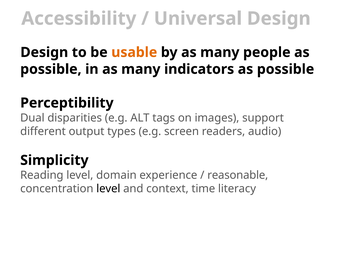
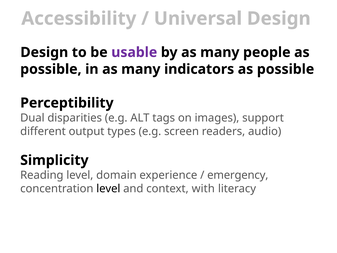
usable colour: orange -> purple (134, 52)
reasonable: reasonable -> emergency (238, 175)
time: time -> with (203, 189)
